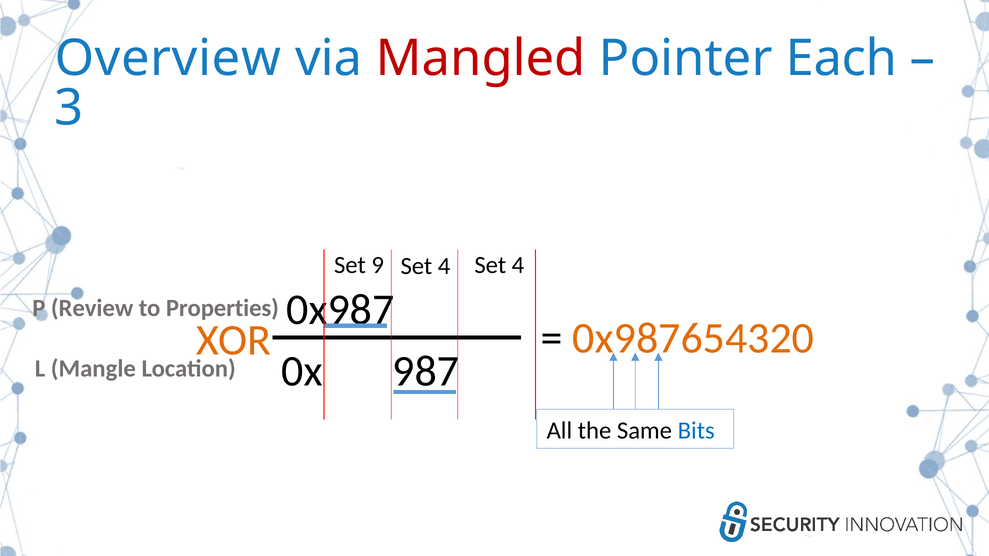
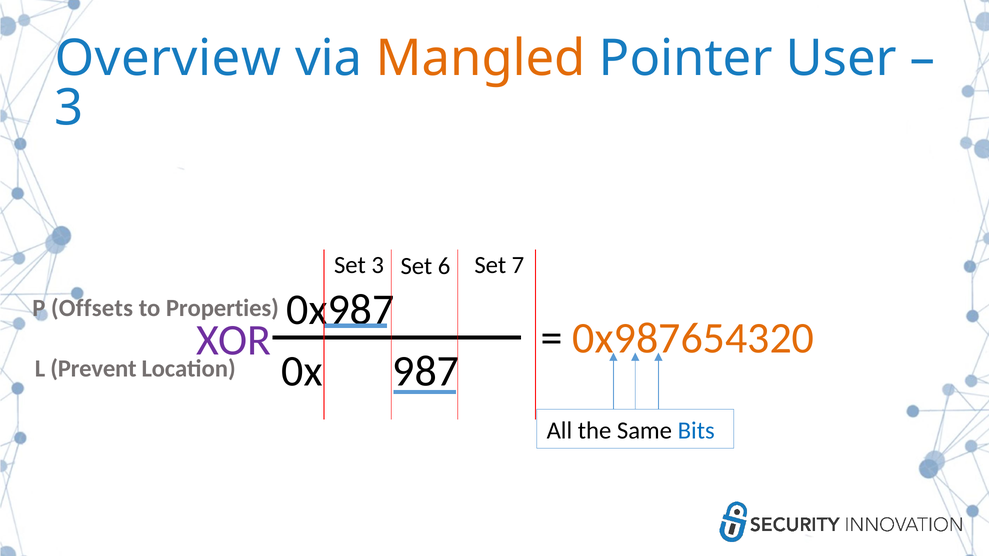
Mangled colour: red -> orange (481, 59)
Each: Each -> User (841, 59)
Set 9: 9 -> 3 (378, 265)
4: 4 -> 6 (444, 266)
4: 4 -> 7 (518, 265)
Review: Review -> Offsets (92, 308)
XOR colour: orange -> purple (233, 340)
Mangle: Mangle -> Prevent (93, 369)
